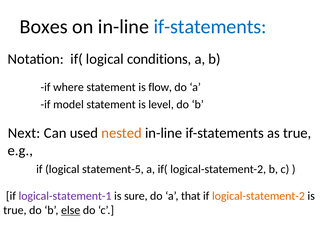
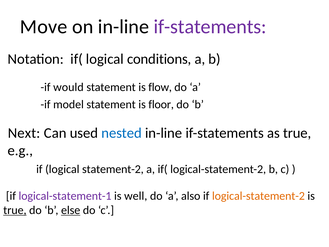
Boxes: Boxes -> Move (44, 27)
if-statements colour: blue -> purple (210, 27)
where: where -> would (68, 87)
level: level -> floor (161, 104)
nested colour: orange -> blue (122, 133)
statement-5: statement-5 -> statement-2 (113, 169)
sure: sure -> well (136, 196)
that: that -> also (191, 196)
true underline: none -> present (15, 210)
